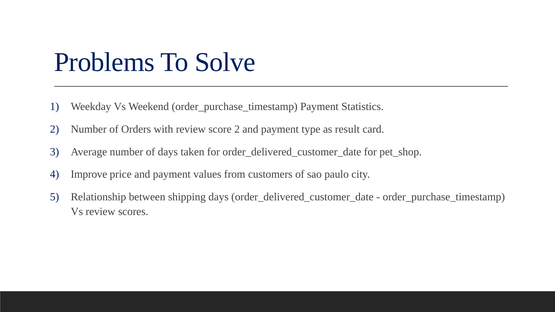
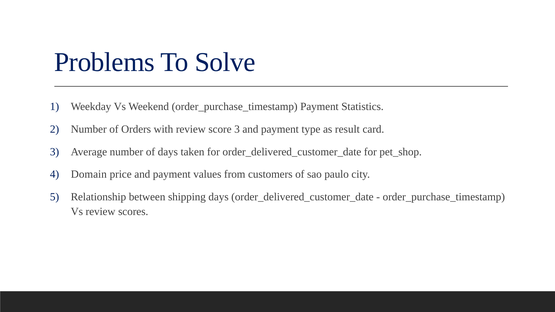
score 2: 2 -> 3 (237, 129)
Improve: Improve -> Domain (89, 174)
